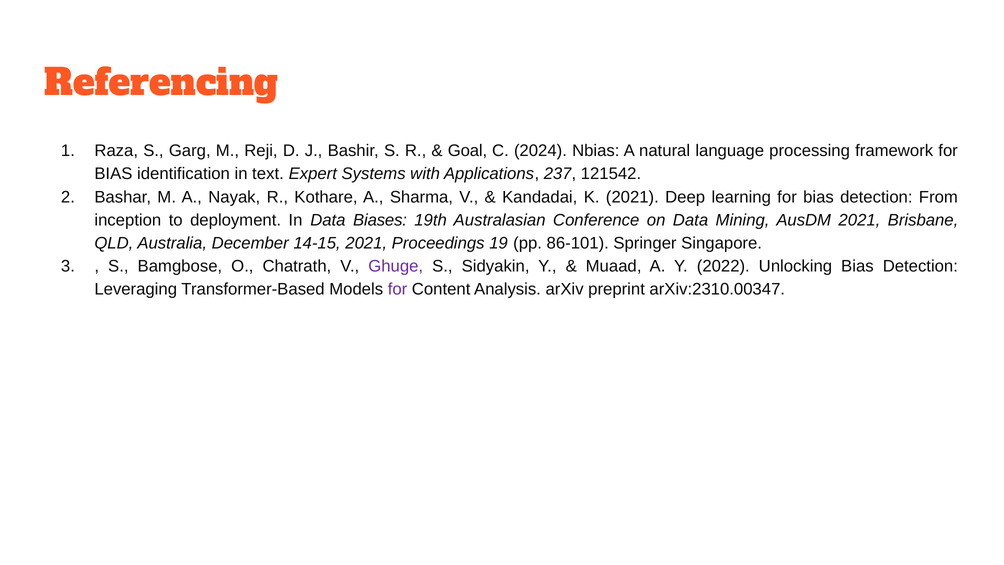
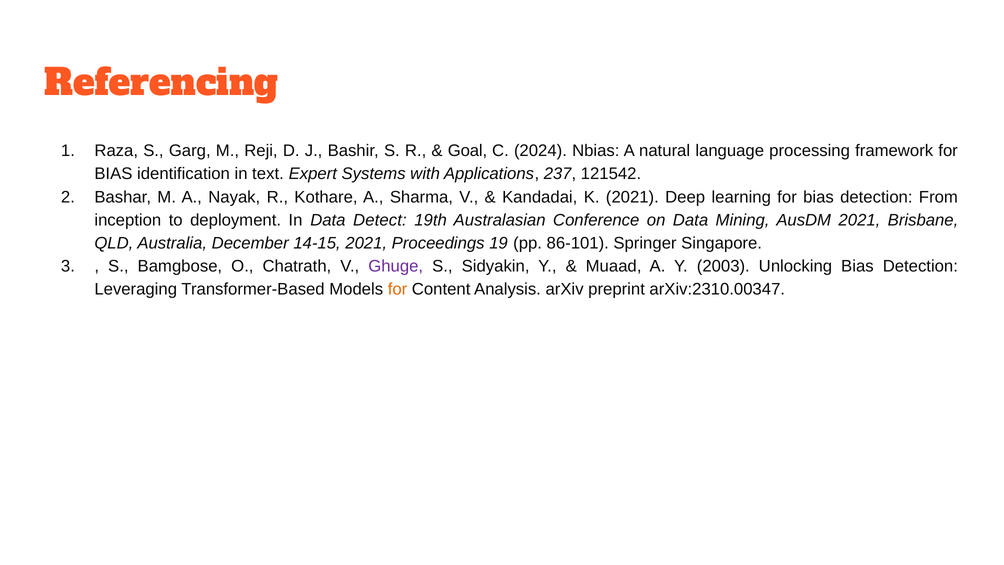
Biases: Biases -> Detect (380, 220)
2022: 2022 -> 2003 (723, 266)
for colour: purple -> orange (398, 289)
